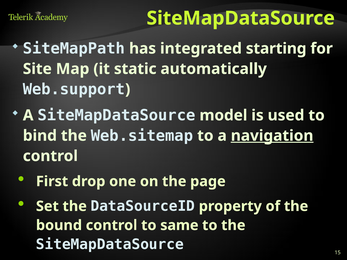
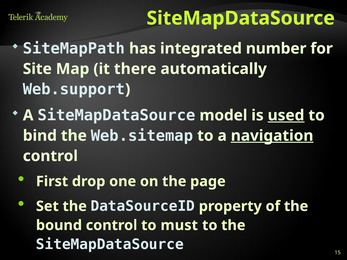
starting: starting -> number (276, 49)
static: static -> there (135, 69)
used underline: none -> present (286, 115)
same: same -> must (179, 226)
